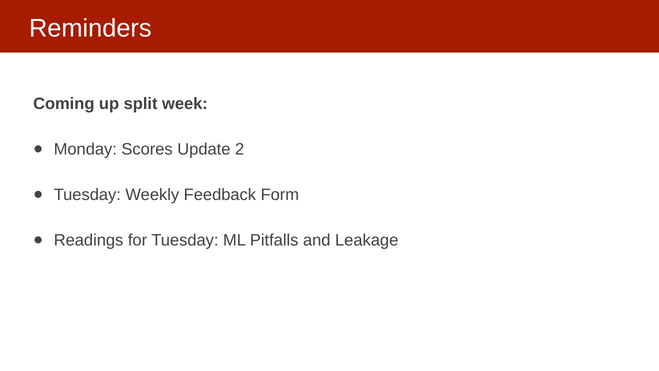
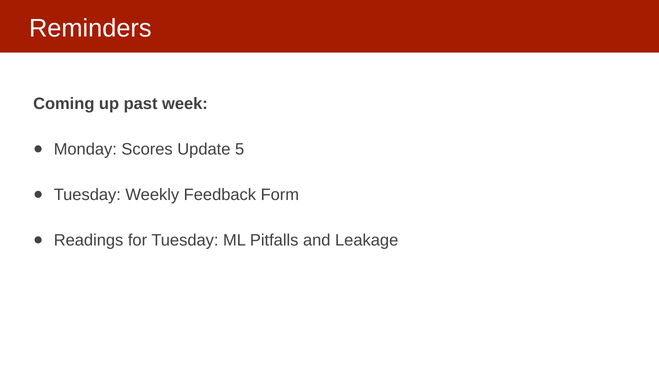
split: split -> past (141, 104)
2: 2 -> 5 (240, 149)
